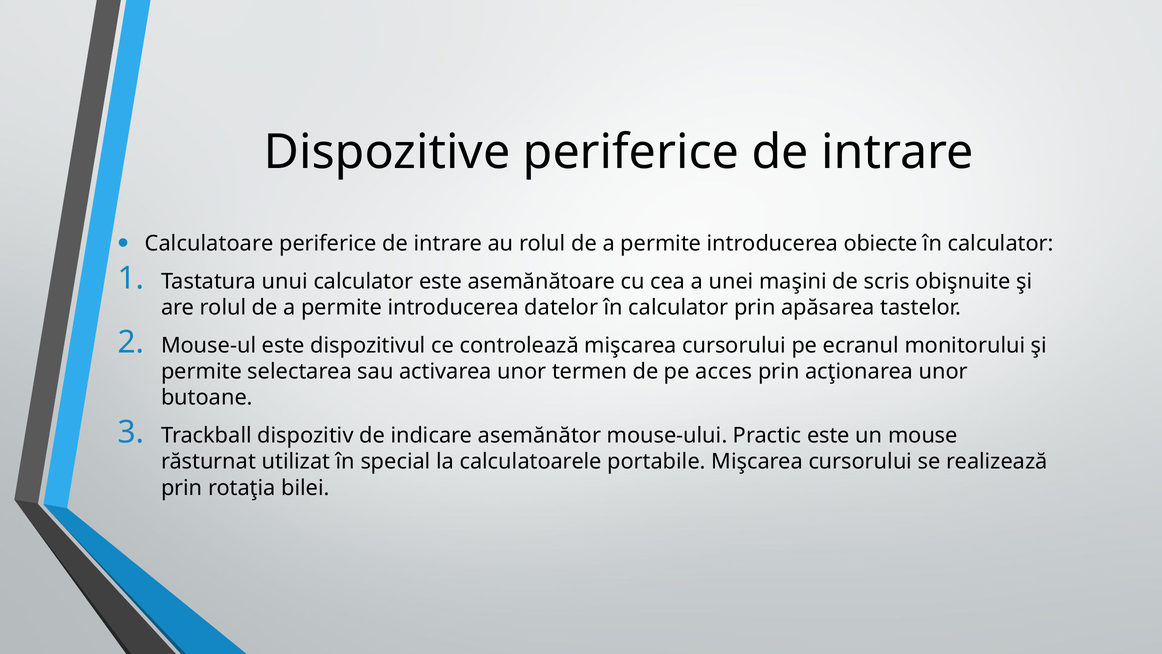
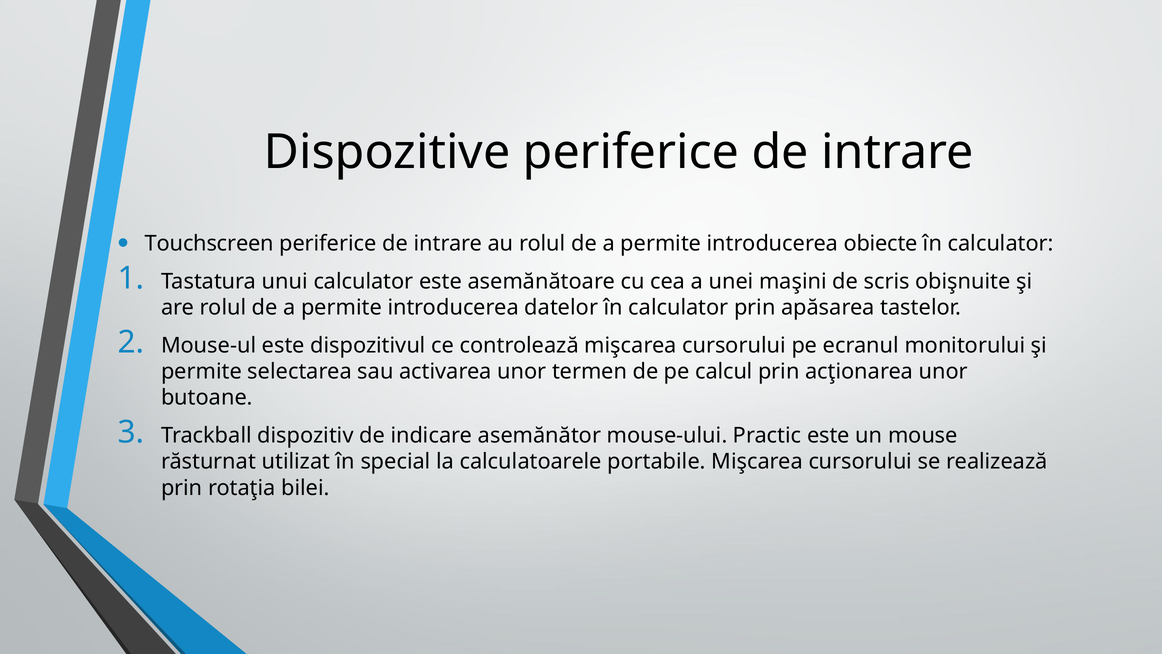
Calculatoare: Calculatoare -> Touchscreen (209, 244)
acces: acces -> calcul (724, 371)
